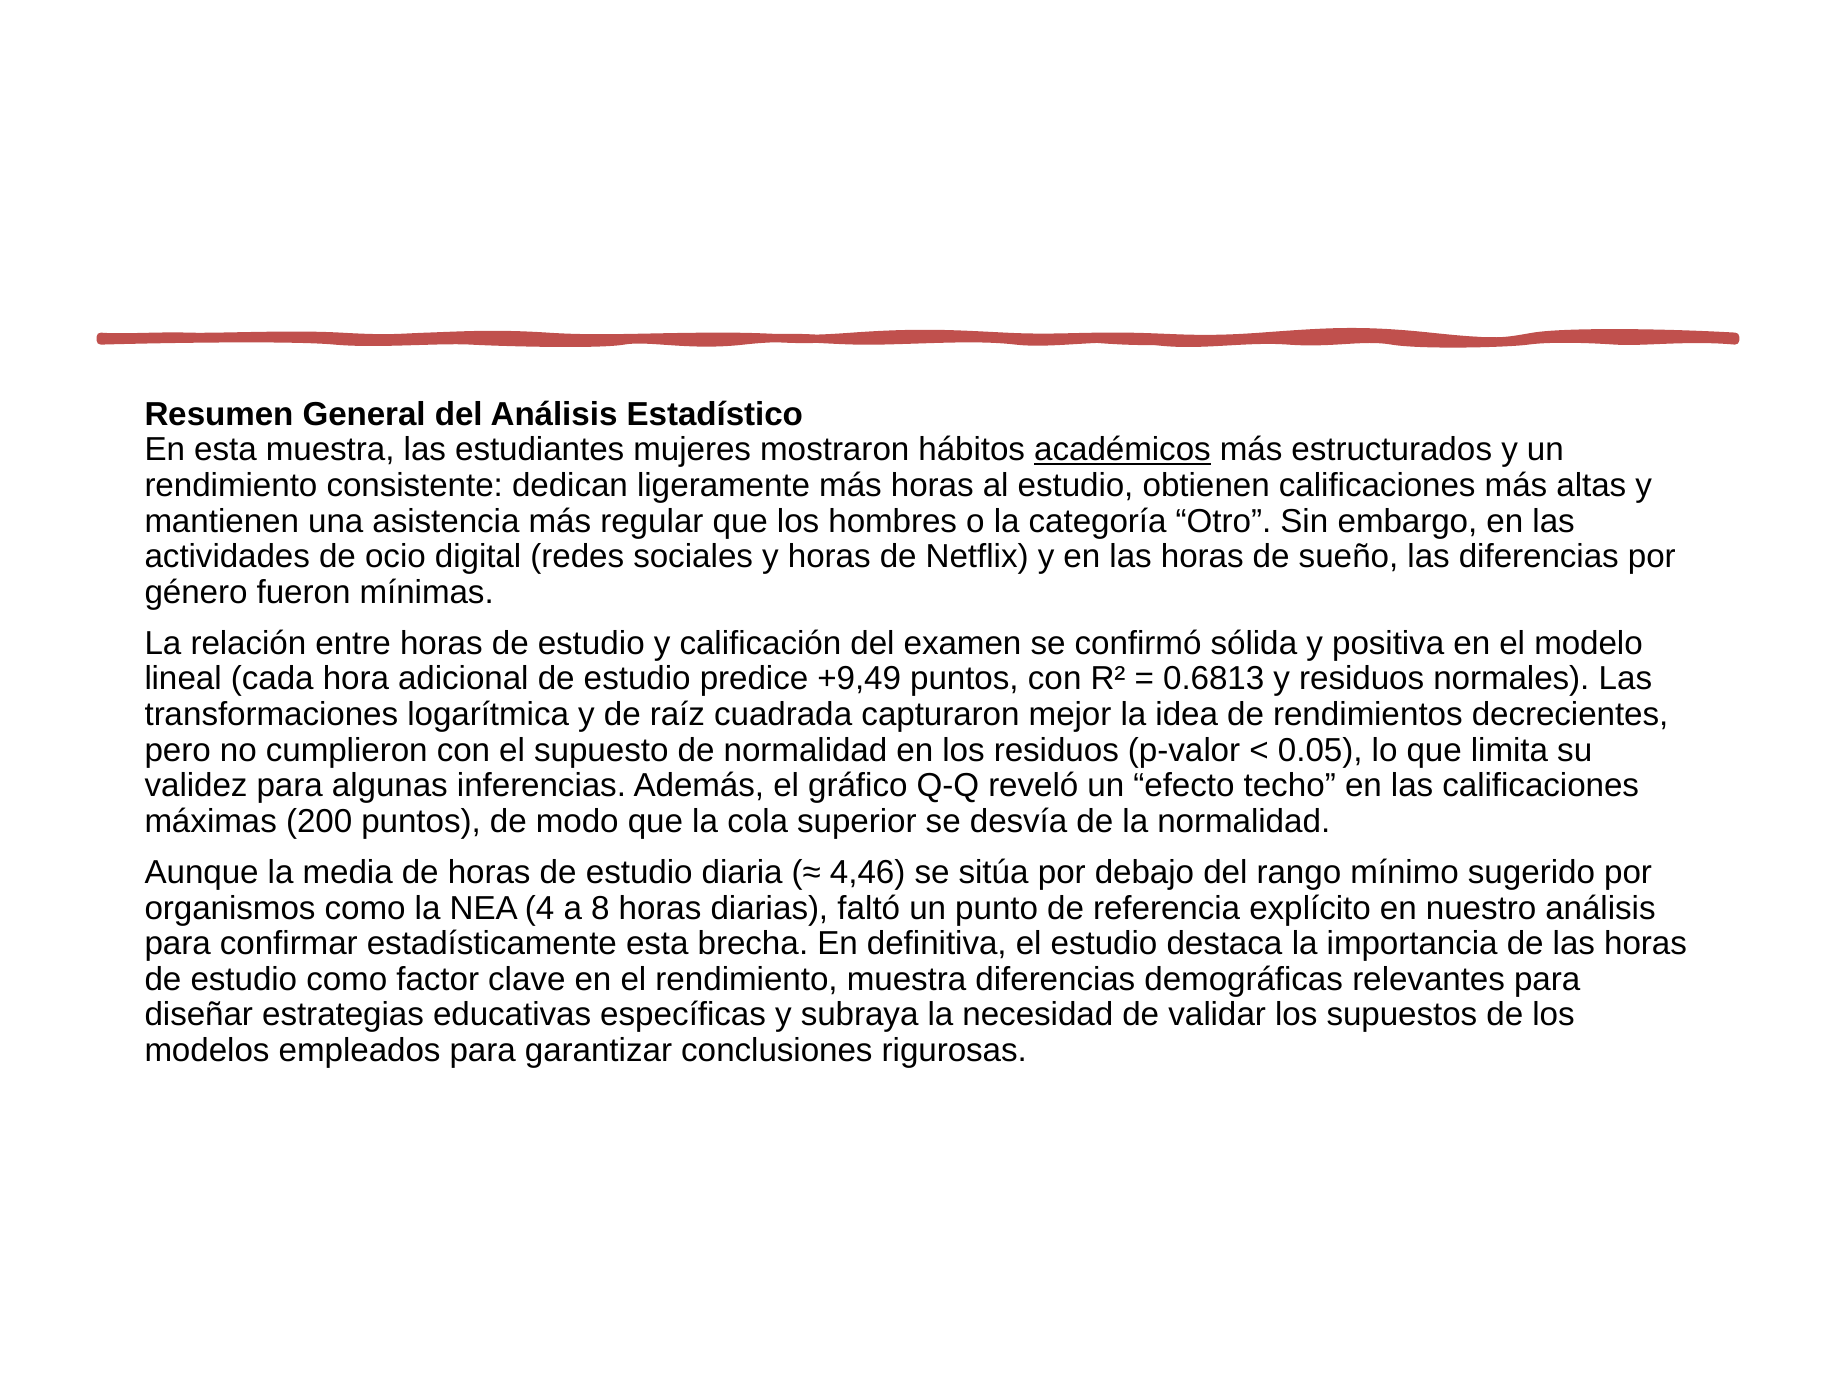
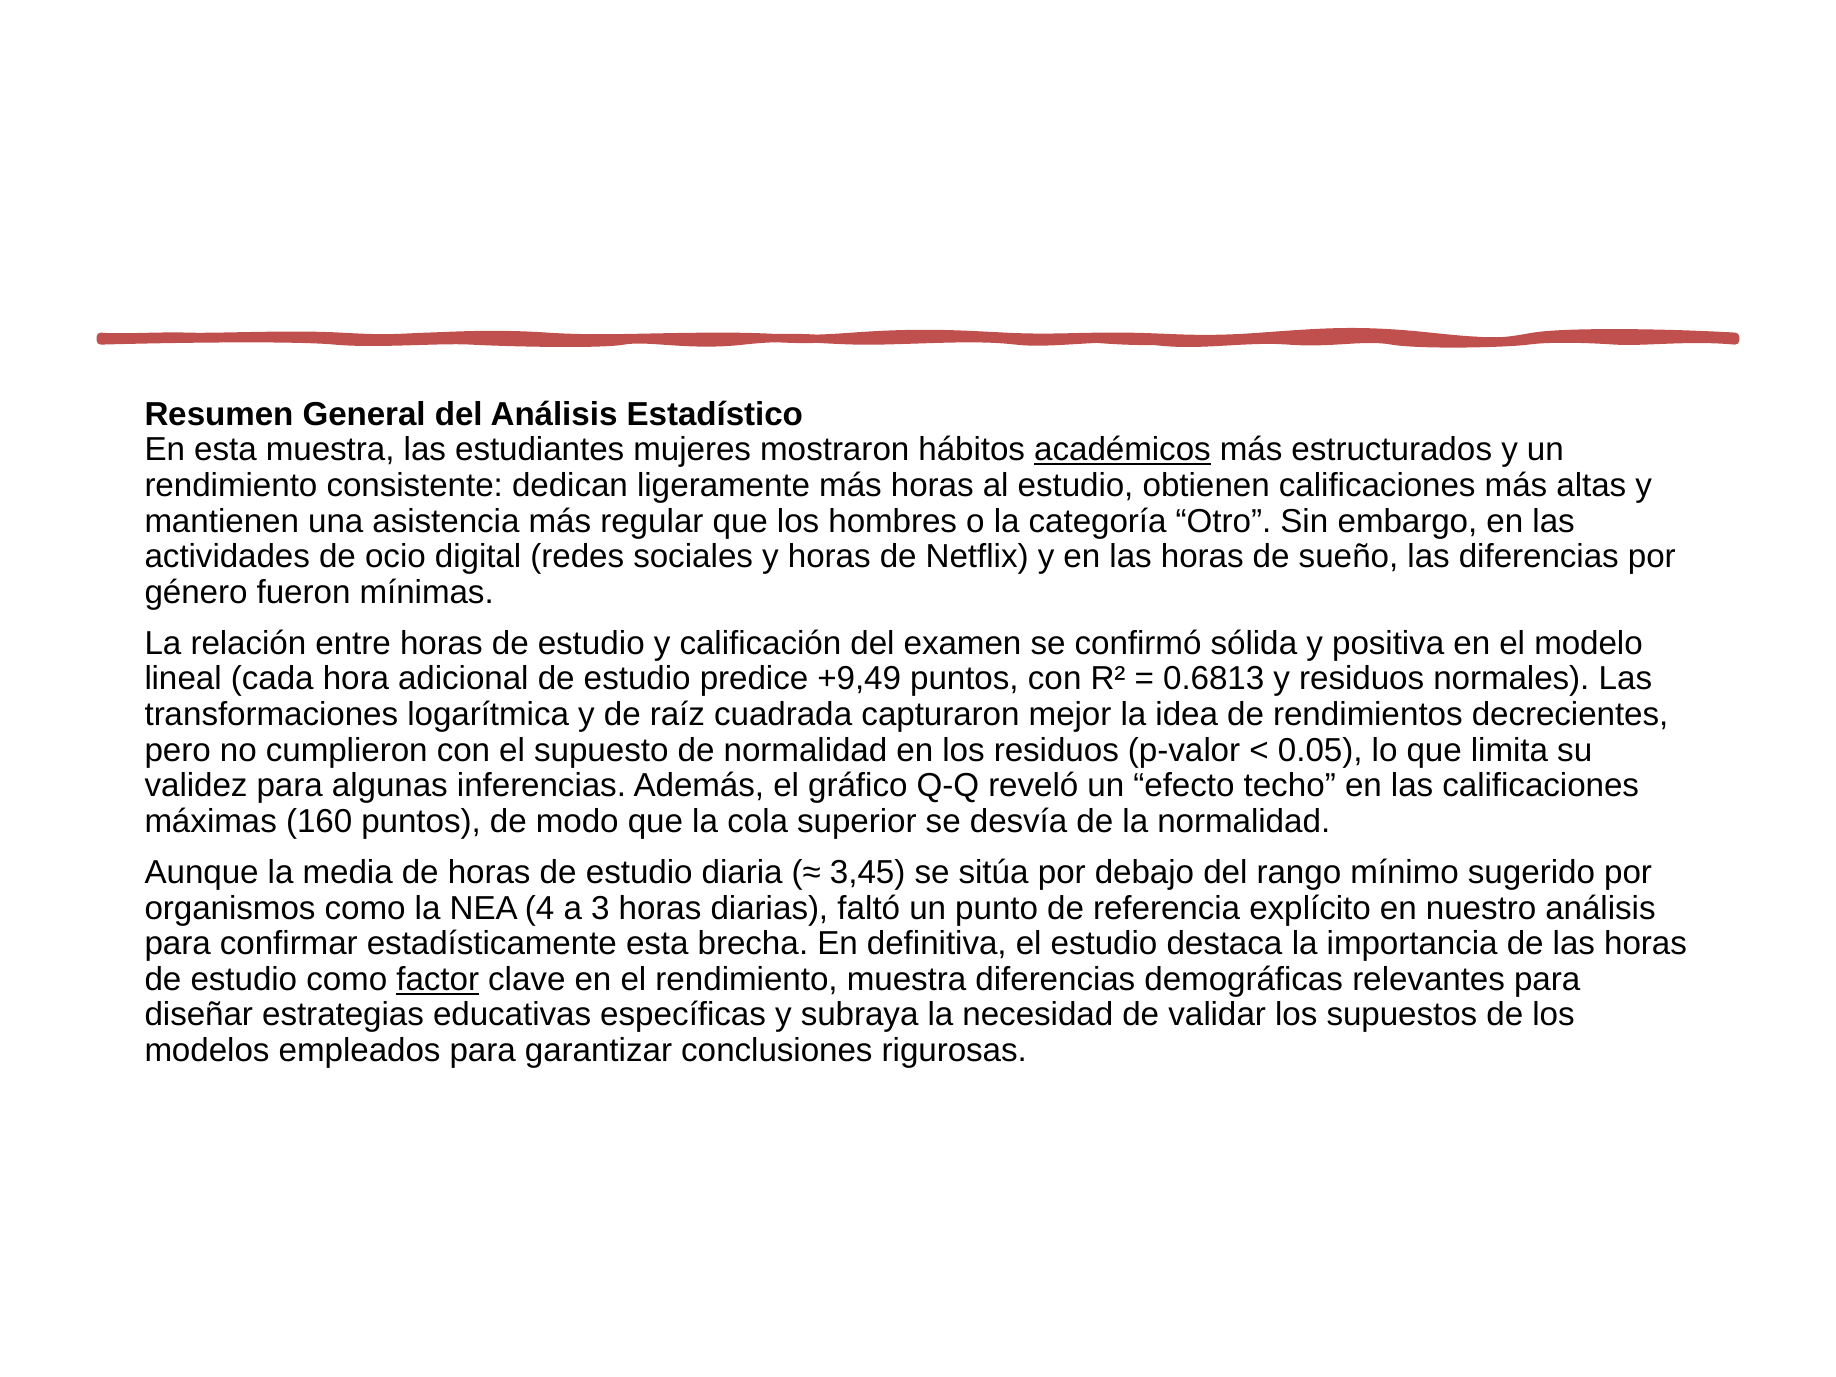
200: 200 -> 160 (319, 821)
4,46: 4,46 -> 3,45 (868, 872)
8: 8 -> 3 (600, 908)
factor underline: none -> present (438, 979)
